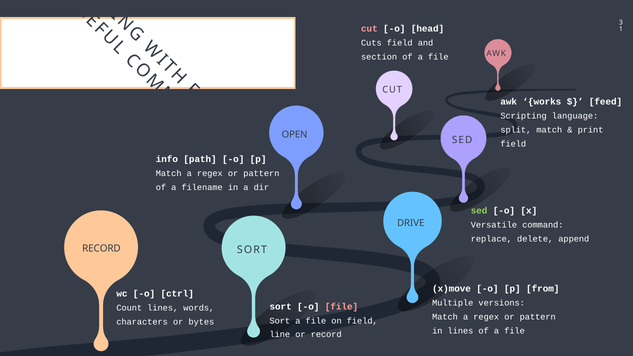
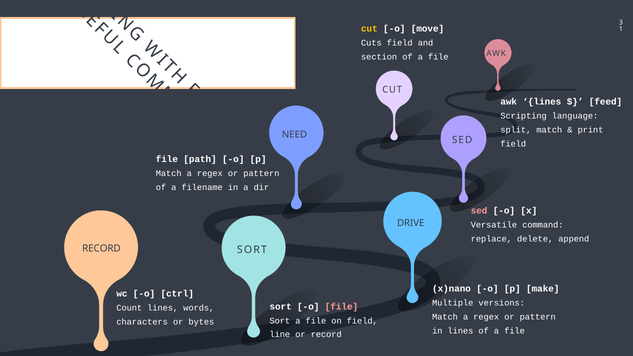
cut colour: pink -> yellow (369, 29)
head: head -> move (427, 29)
awk works: works -> lines (542, 102)
OPEN: OPEN -> NEED (295, 134)
info: info -> file (167, 160)
sed colour: light green -> pink (479, 211)
x)move: x)move -> x)nano (451, 289)
from: from -> make (543, 289)
